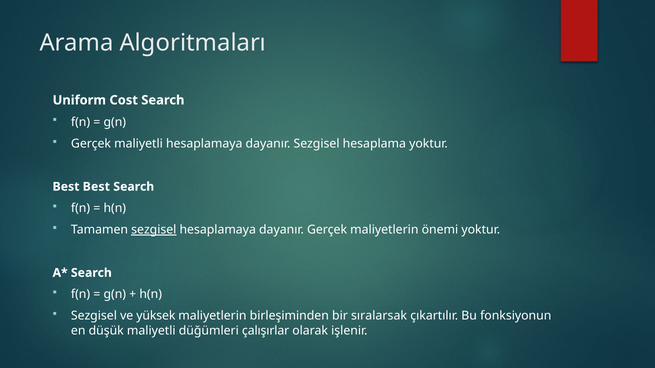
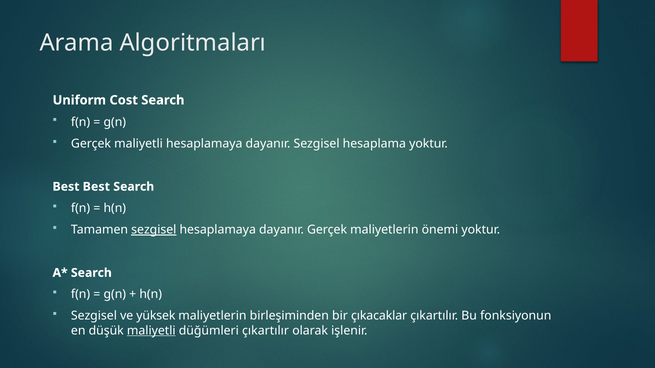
sıralarsak: sıralarsak -> çıkacaklar (379, 316)
maliyetli underline: none -> present (151, 331)
düğümleri çalışırlar: çalışırlar -> çıkartılır (266, 331)
